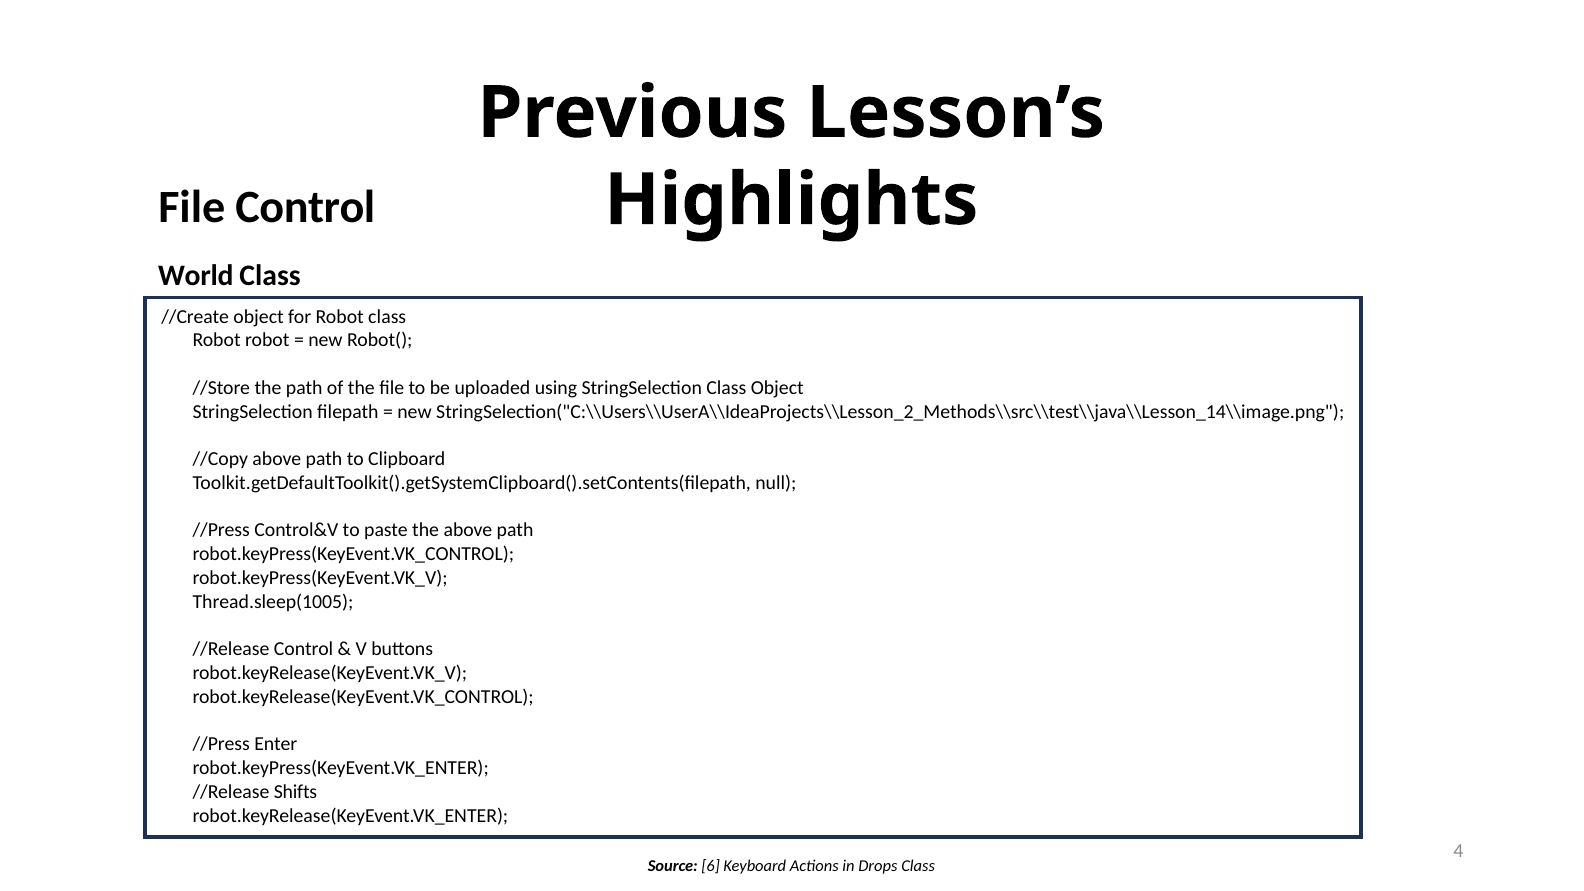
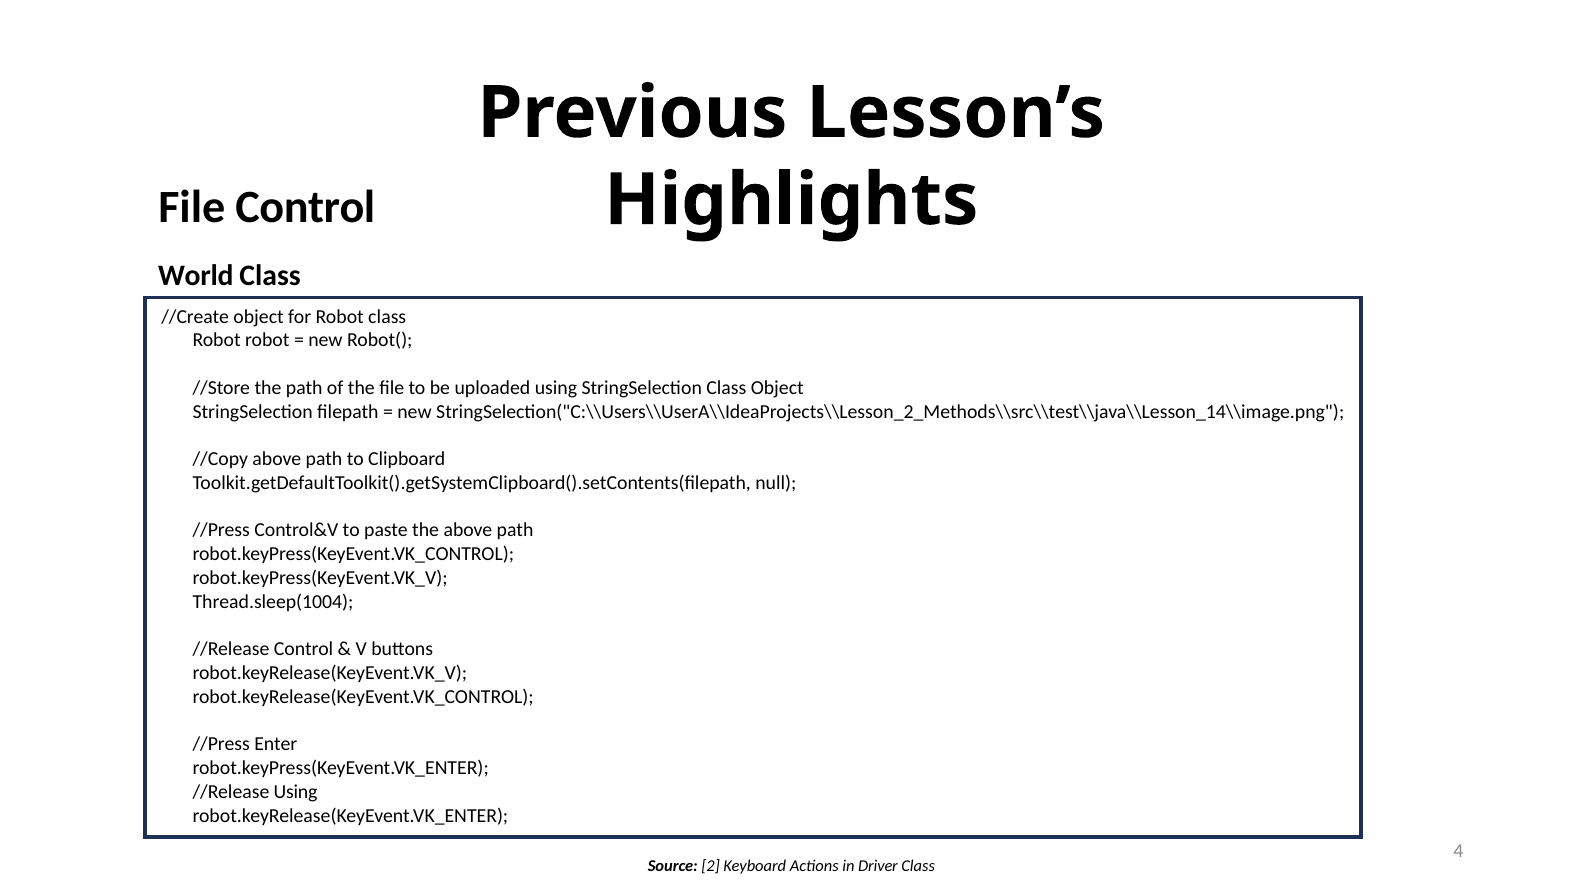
Thread.sleep(1005: Thread.sleep(1005 -> Thread.sleep(1004 (273, 602)
//Release Shifts: Shifts -> Using (295, 792)
6: 6 -> 2 (711, 866)
Drops: Drops -> Driver (878, 866)
